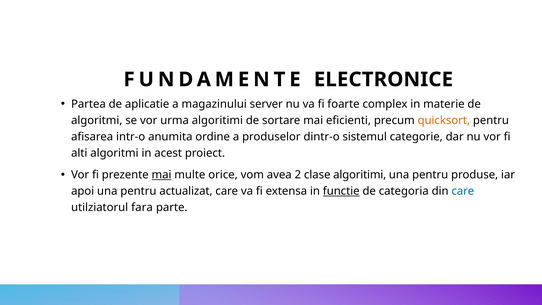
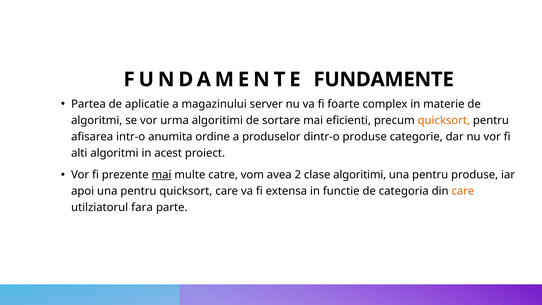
FUNDAMENTE ELECTRONICE: ELECTRONICE -> FUNDAMENTE (384, 79)
dintr-o sistemul: sistemul -> produse (365, 137)
orice: orice -> catre (223, 175)
pentru actualizat: actualizat -> quicksort (186, 191)
functie underline: present -> none (341, 191)
care colour: blue -> orange (463, 191)
